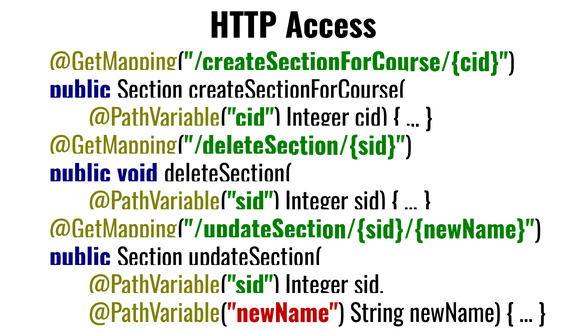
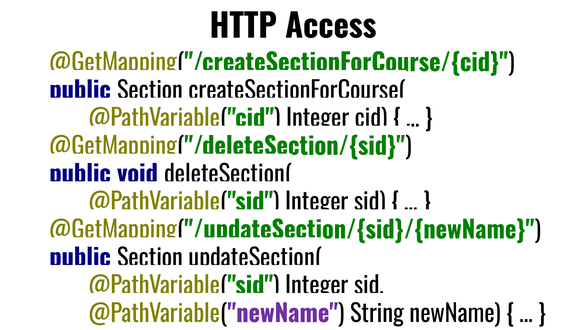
newName colour: red -> purple (283, 314)
